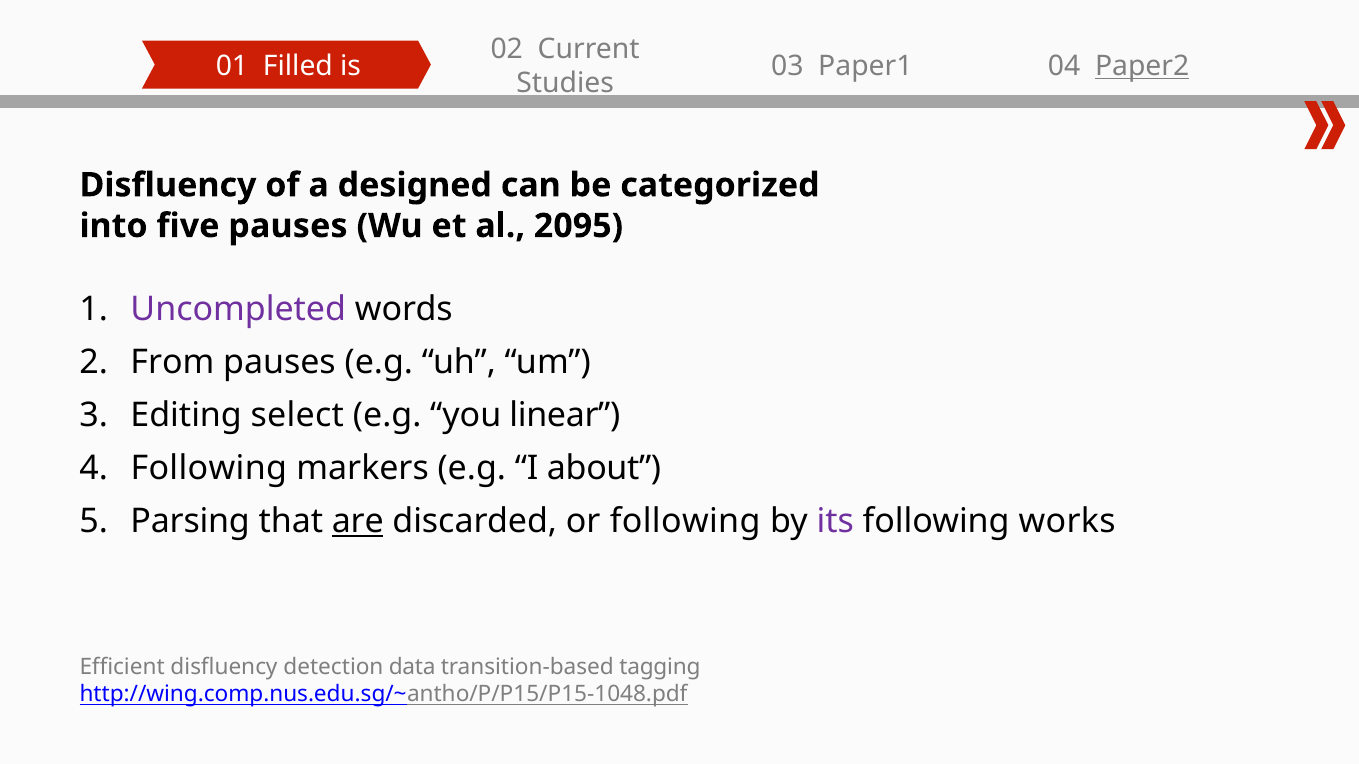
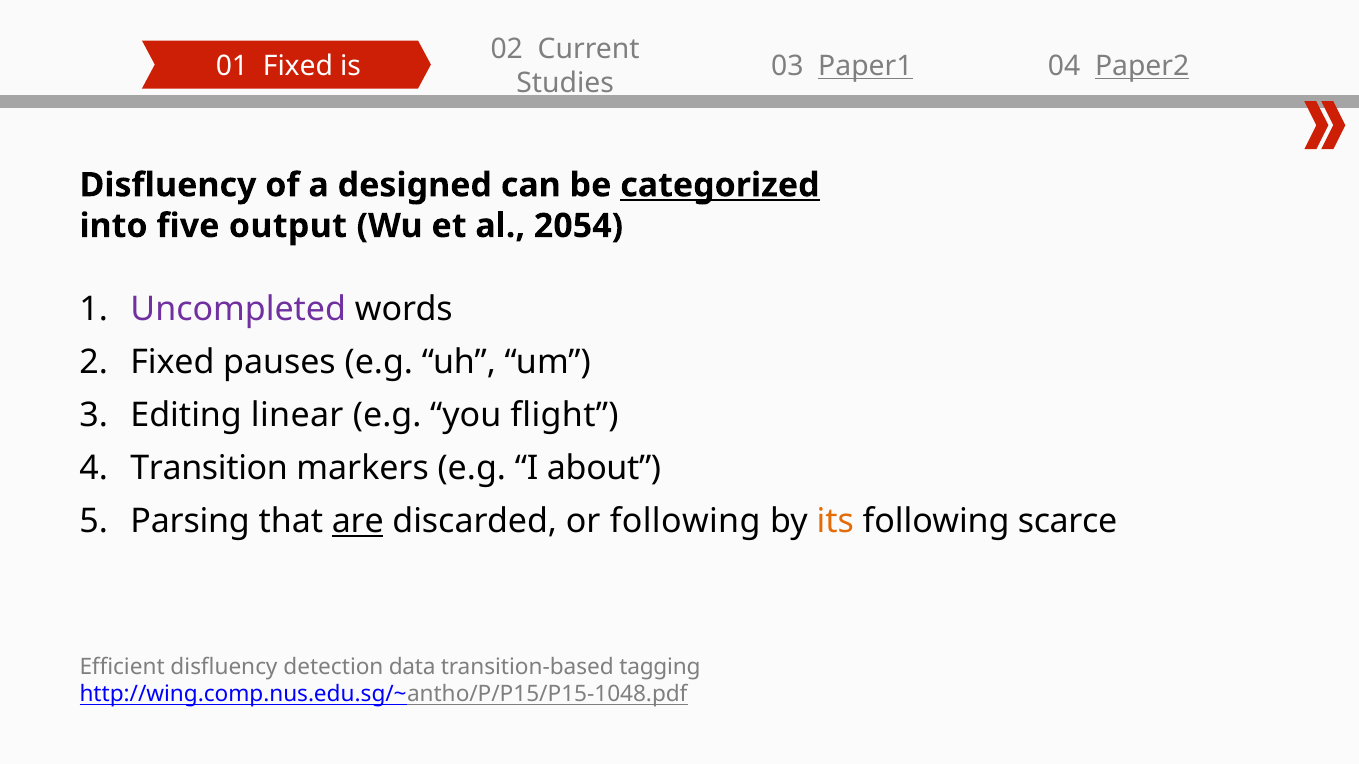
01 Filled: Filled -> Fixed (298, 66)
Paper1 underline: none -> present (865, 66)
categorized underline: none -> present (720, 185)
five pauses: pauses -> output (288, 226)
2095: 2095 -> 2054 (579, 226)
From: From -> Fixed (172, 363)
select: select -> linear (297, 416)
linear: linear -> flight (565, 416)
Following: Following -> Transition (209, 469)
its colour: purple -> orange (835, 522)
works: works -> scarce (1068, 522)
